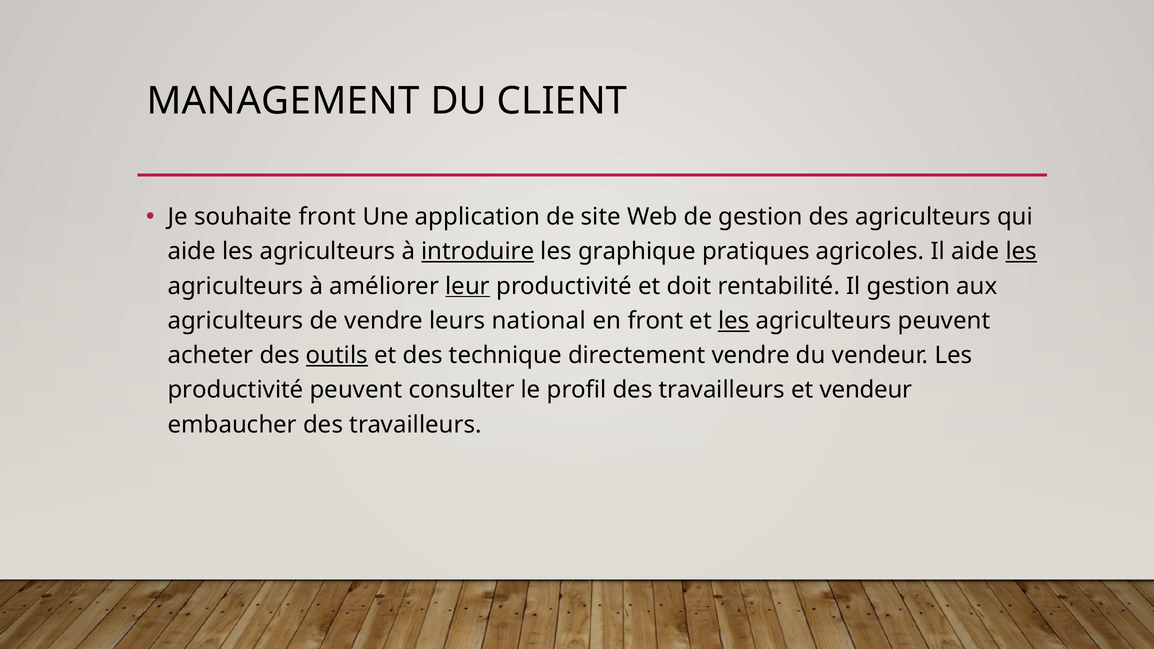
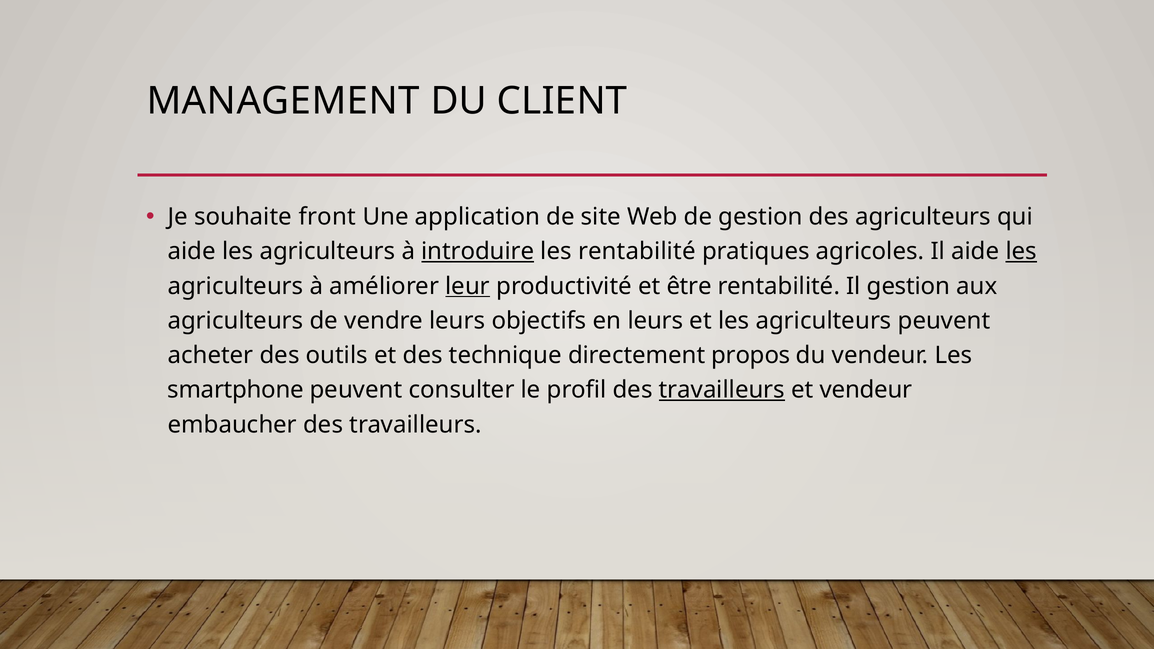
les graphique: graphique -> rentabilité (637, 252)
doit: doit -> être (689, 286)
national: national -> objectifs (539, 321)
en front: front -> leurs (655, 321)
les underline: present -> none (734, 321)
outils underline: present -> none (337, 355)
directement vendre: vendre -> propos (751, 355)
productivité: productivité -> smartphone (236, 390)
travailleurs underline: none -> present (722, 390)
